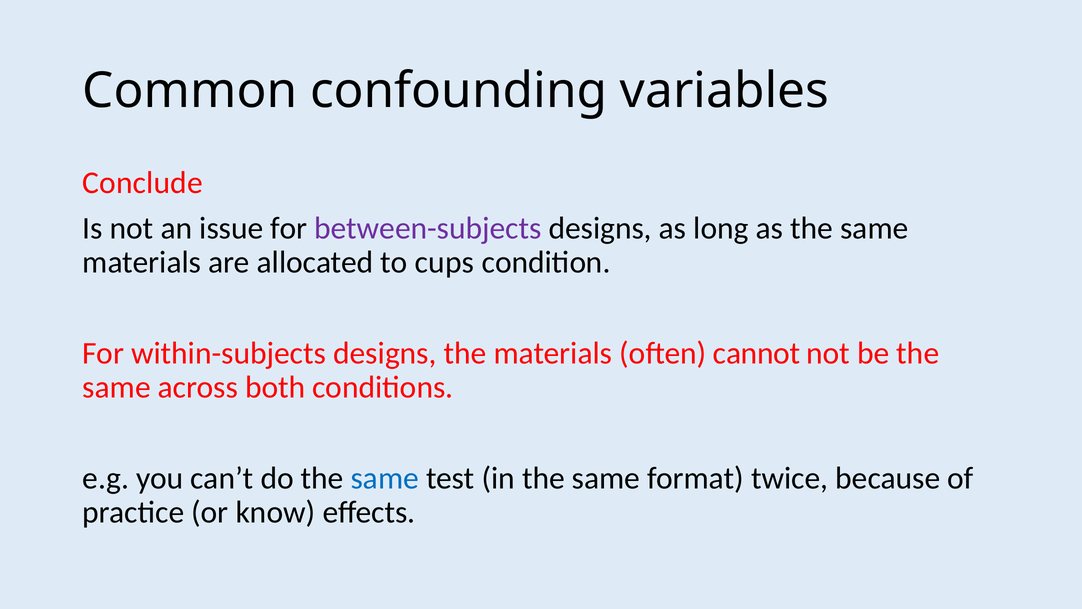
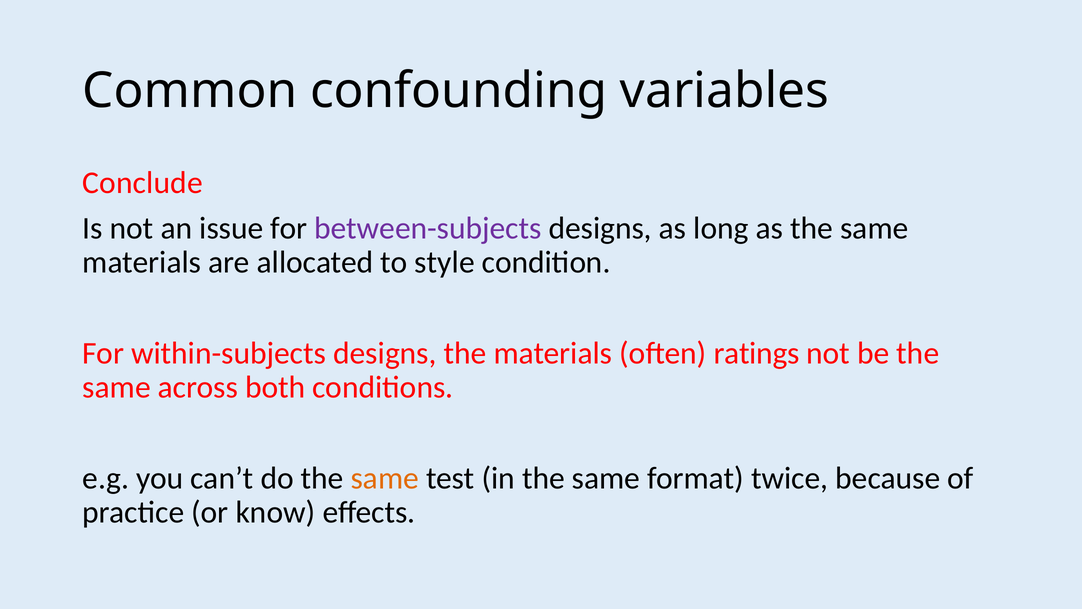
cups: cups -> style (445, 262)
cannot: cannot -> ratings (757, 353)
same colour: blue -> orange (385, 478)
